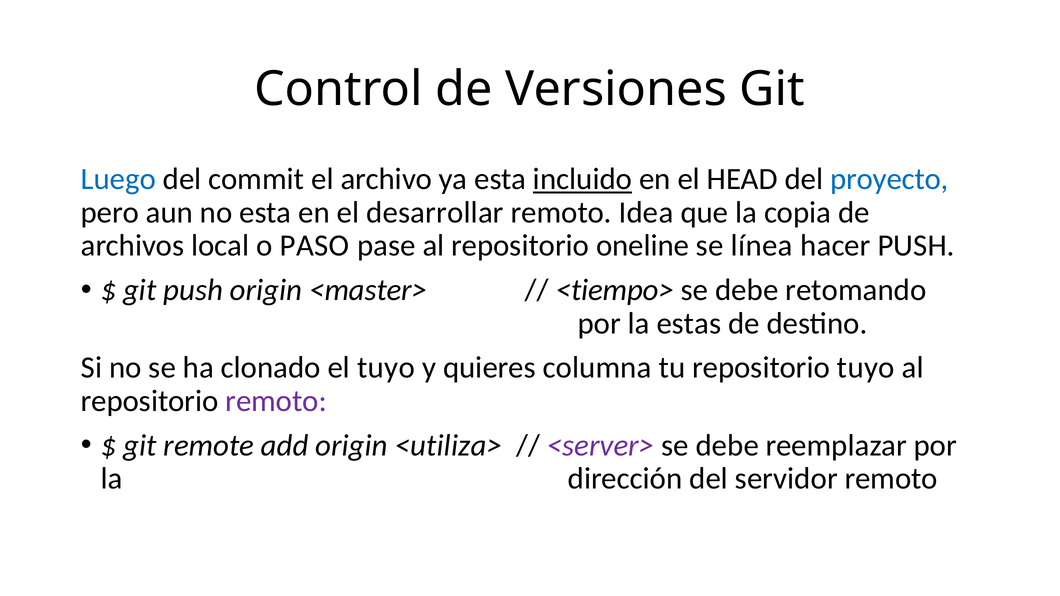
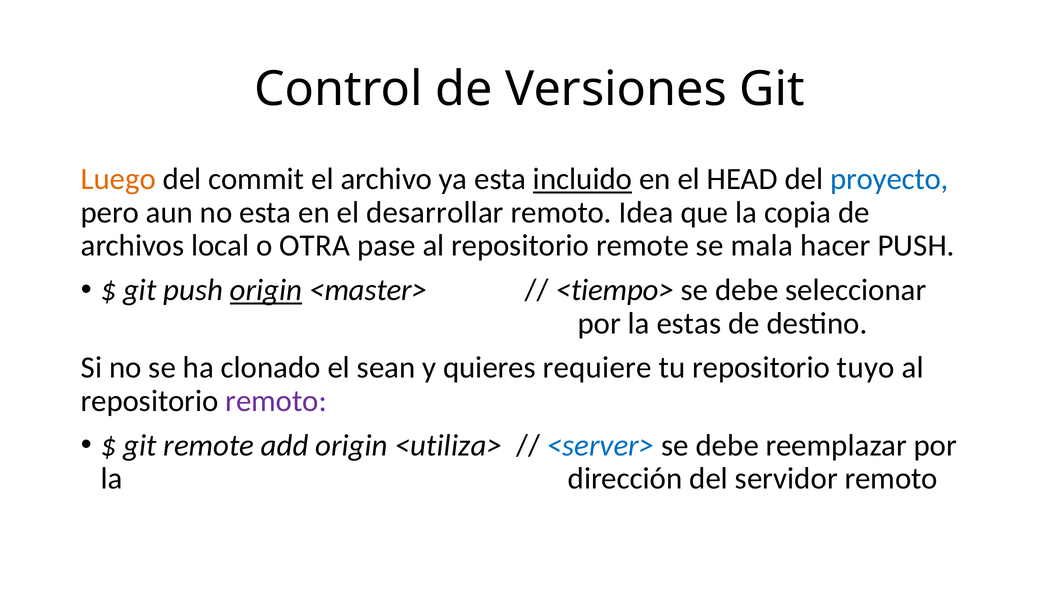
Luego colour: blue -> orange (118, 179)
PASO: PASO -> OTRA (315, 246)
repositorio oneline: oneline -> remote (643, 246)
línea: línea -> mala (762, 246)
origin underline: none -> present (266, 290)
retomando: retomando -> seleccionar (856, 290)
el tuyo: tuyo -> sean (386, 368)
columna: columna -> requiere (597, 368)
<server> colour: purple -> blue (601, 446)
